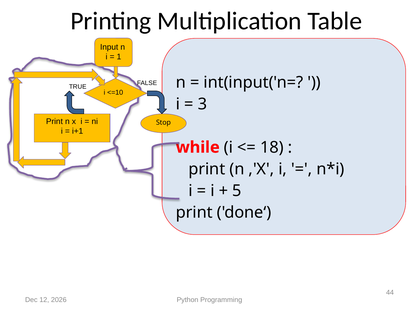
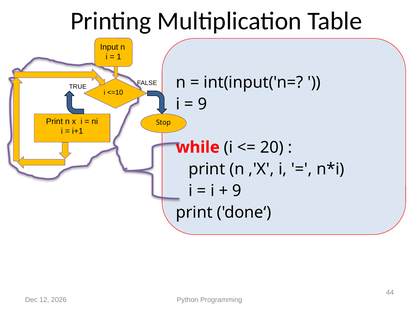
3: 3 -> 9 (202, 104)
18: 18 -> 20 (272, 147)
5: 5 -> 9 (237, 191)
